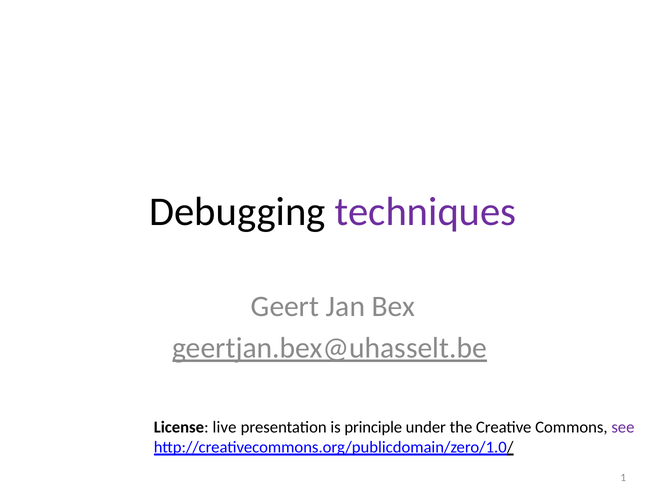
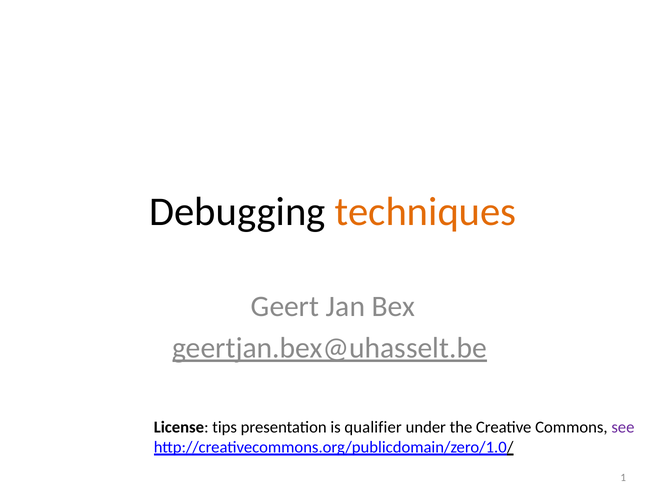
techniques colour: purple -> orange (426, 212)
live: live -> tips (225, 427)
principle: principle -> qualifier (373, 427)
